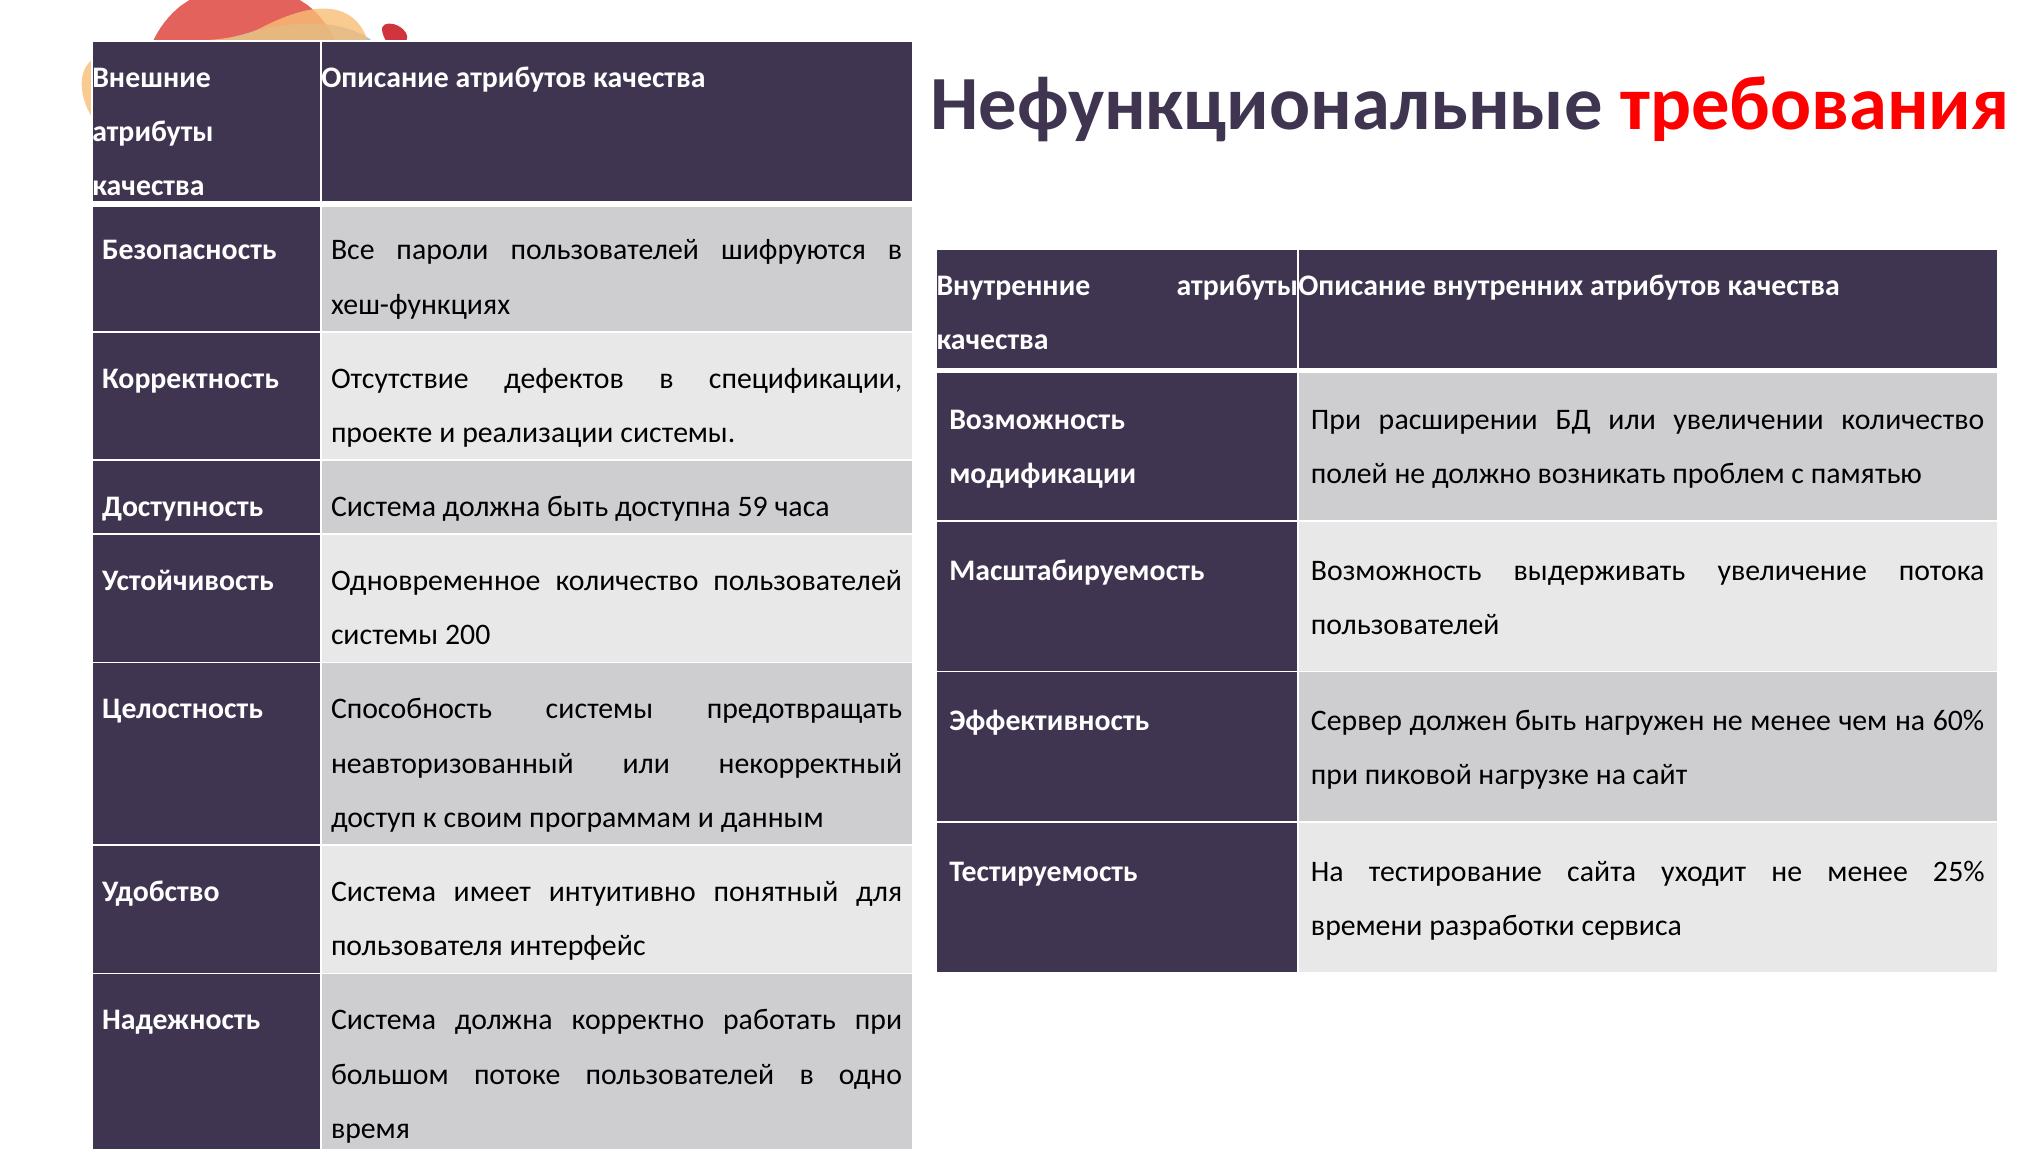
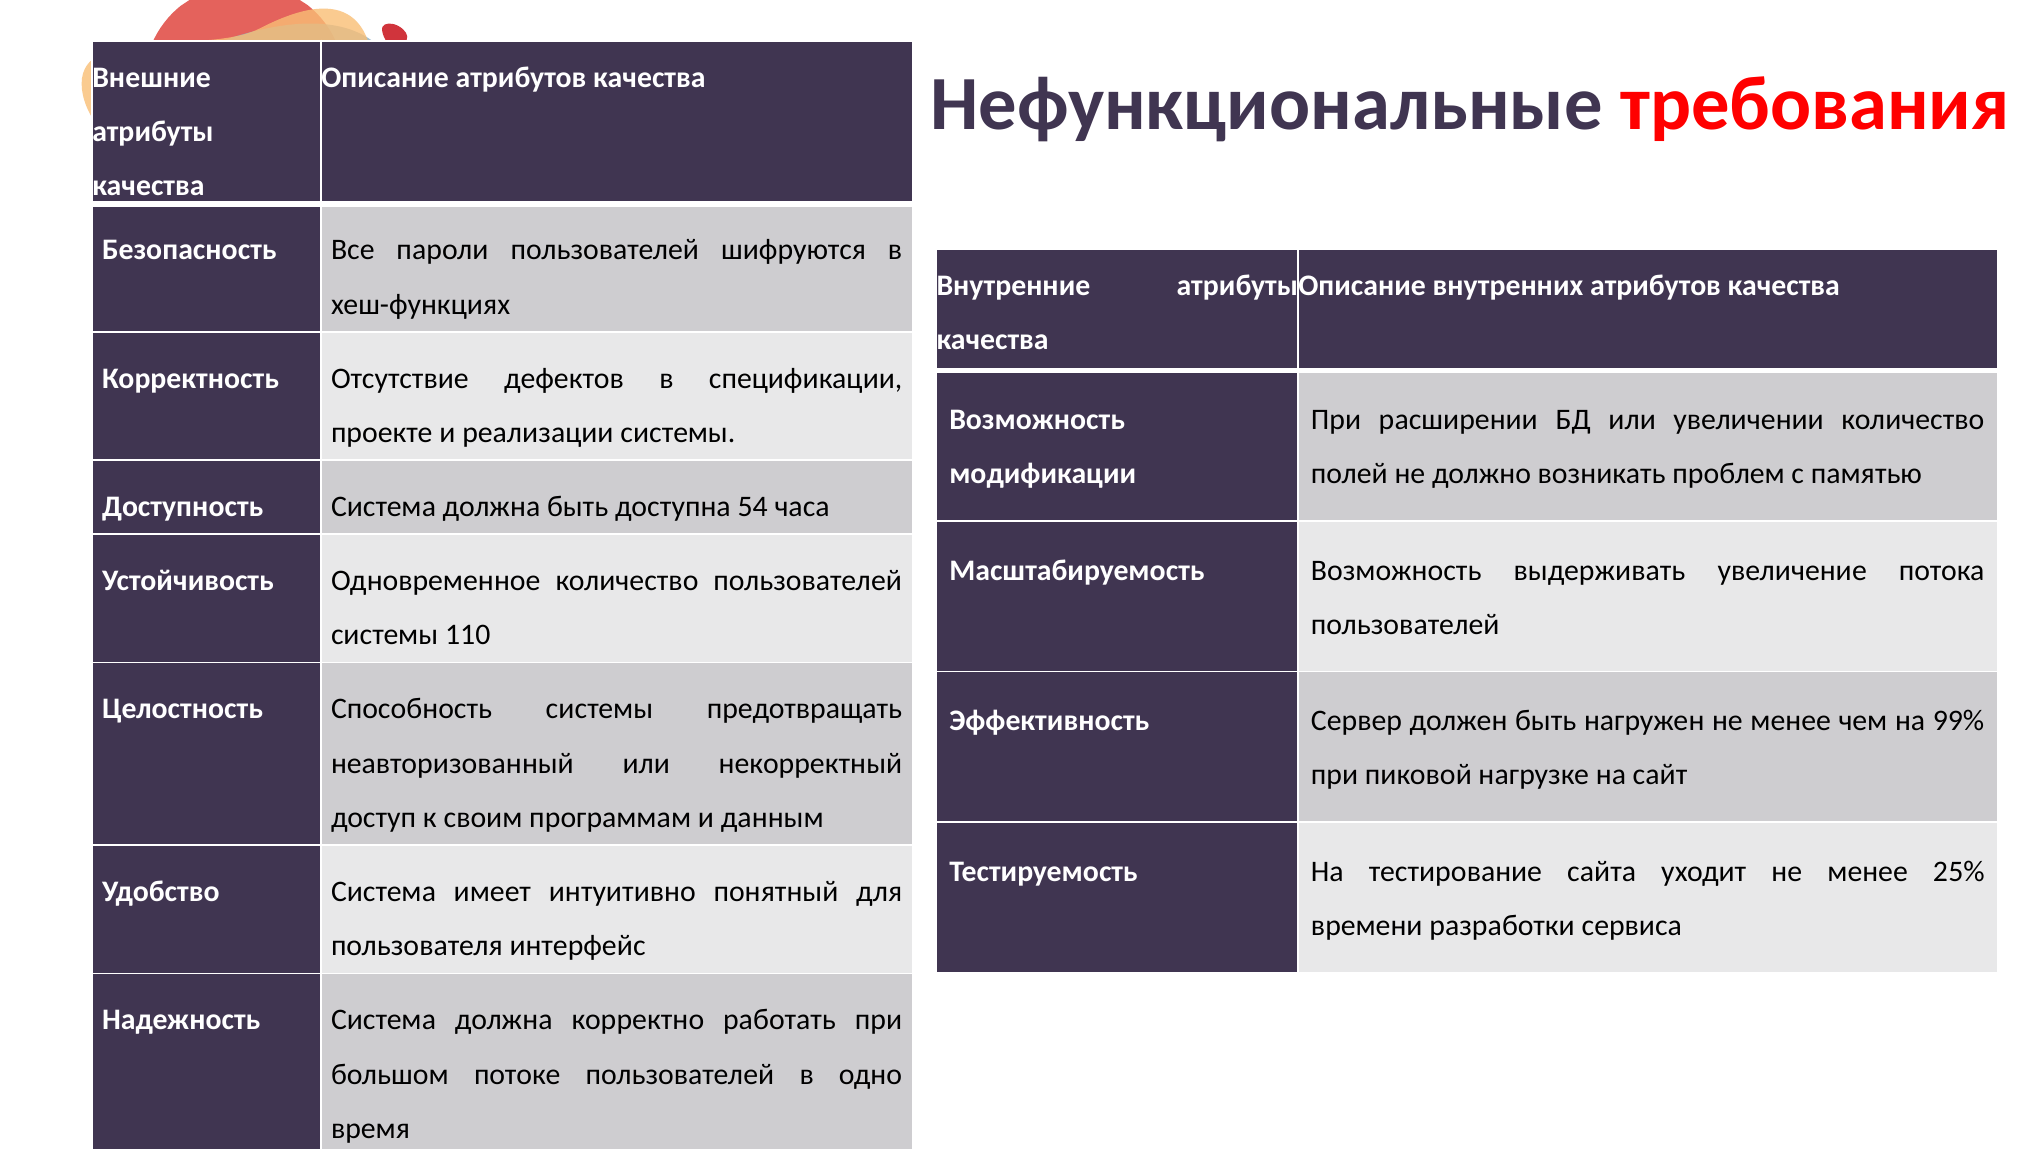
59: 59 -> 54 (753, 507)
200: 200 -> 110 (468, 635)
60%: 60% -> 99% (1959, 721)
